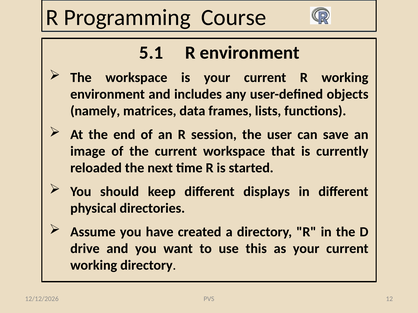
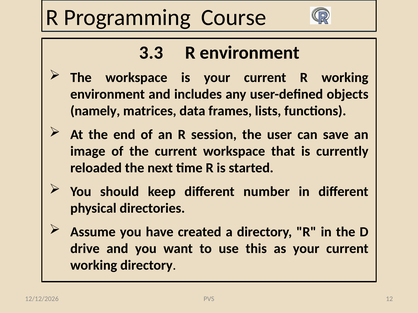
5.1: 5.1 -> 3.3 (151, 53)
displays: displays -> number (267, 192)
